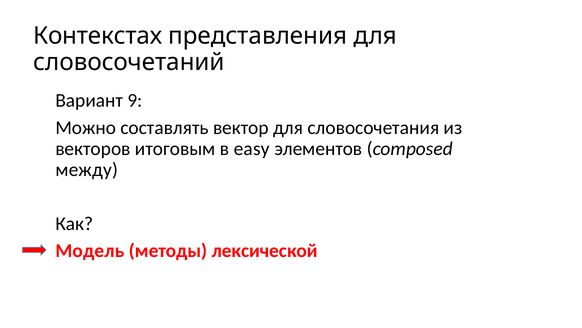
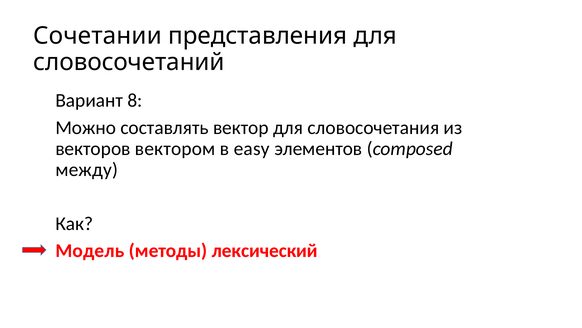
Контекстах: Контекстах -> Сочетании (97, 36)
9: 9 -> 8 (135, 100)
итоговым: итоговым -> вектором (175, 148)
лексической: лексической -> лексический (265, 250)
